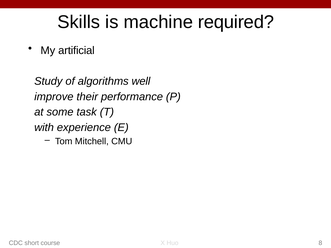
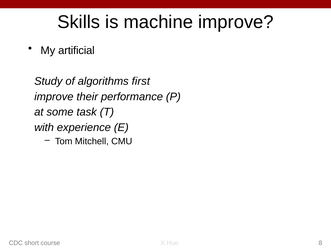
machine required: required -> improve (236, 22)
well: well -> first (141, 81)
